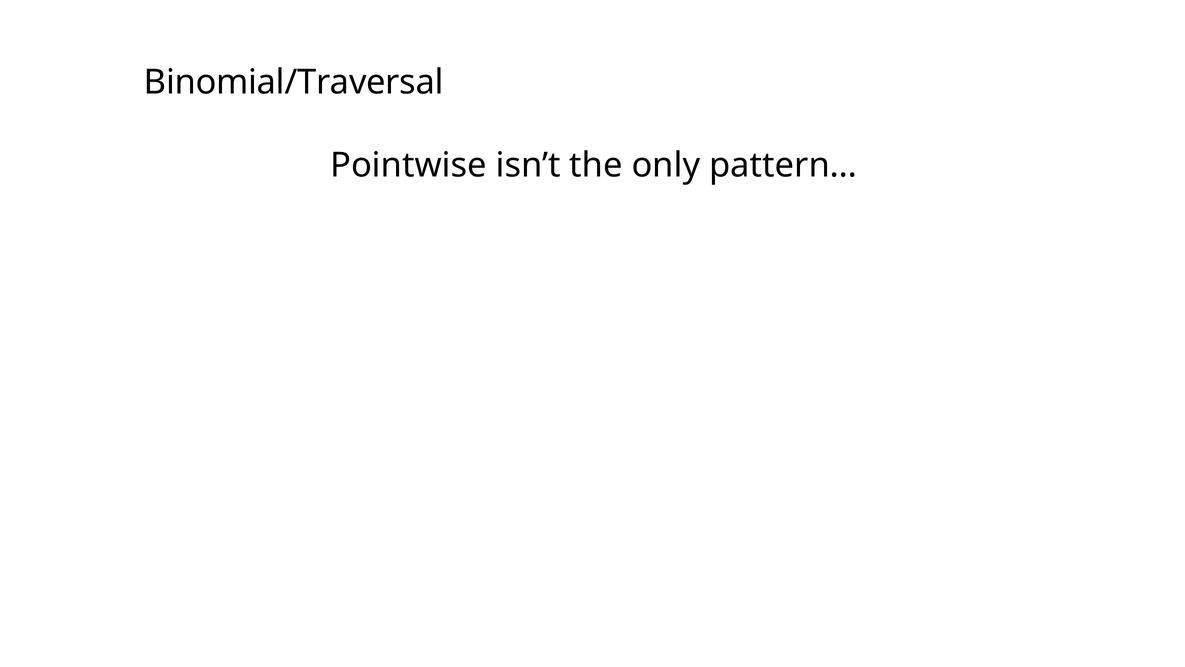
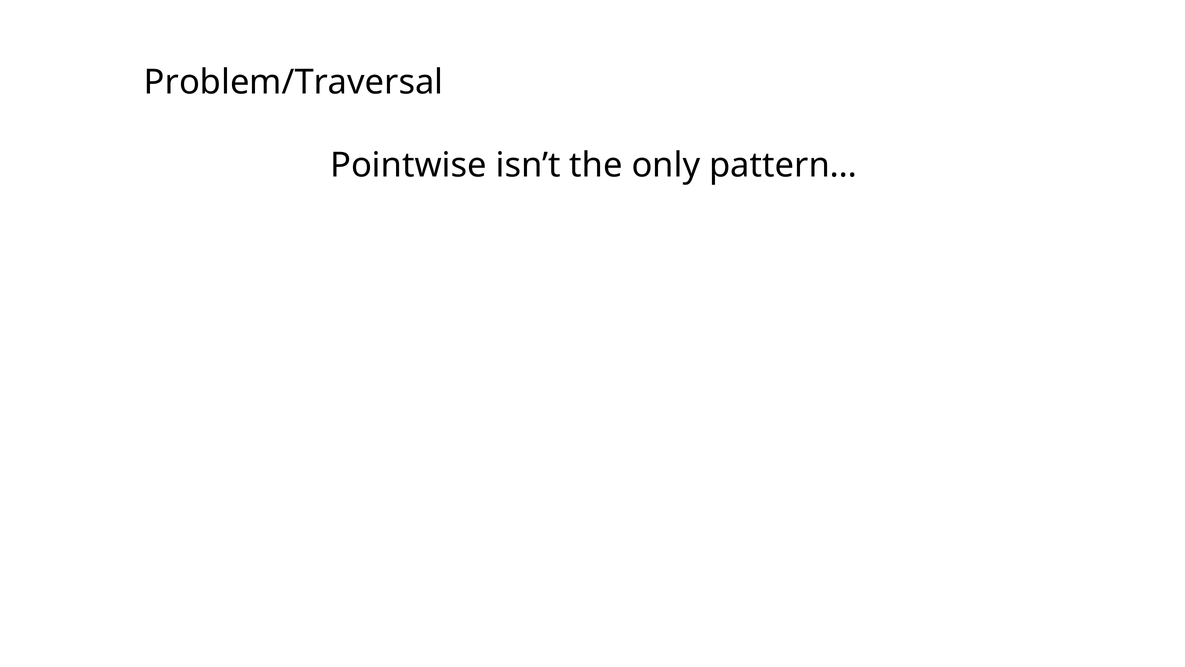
Binomial/Traversal: Binomial/Traversal -> Problem/Traversal (294, 82)
